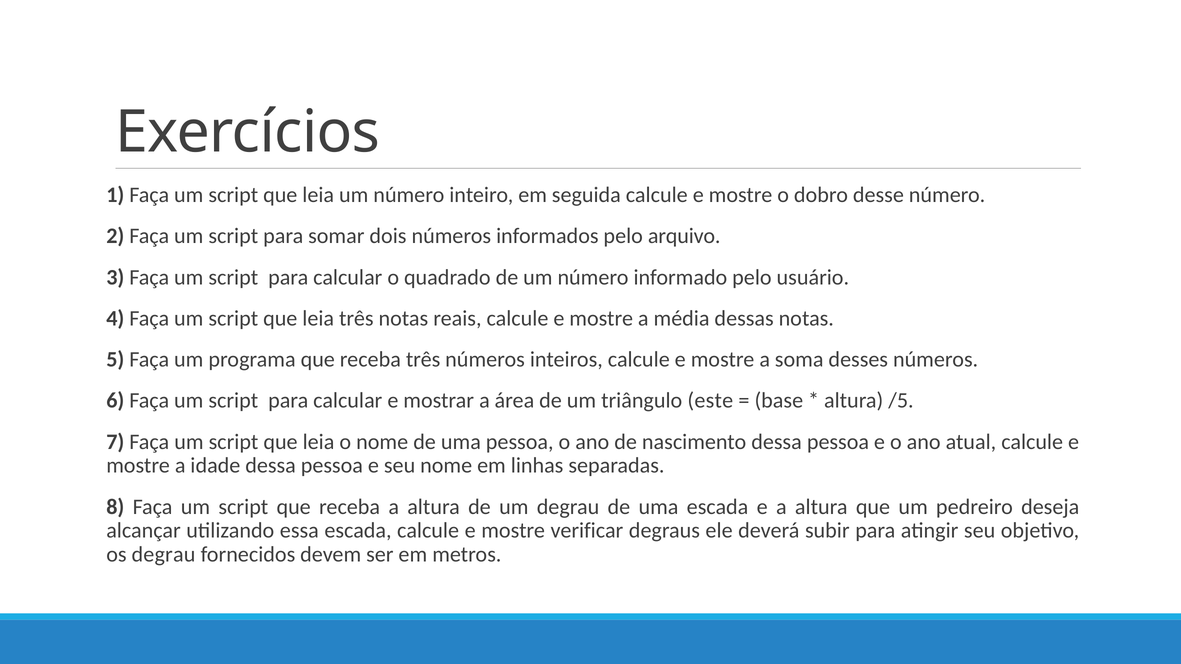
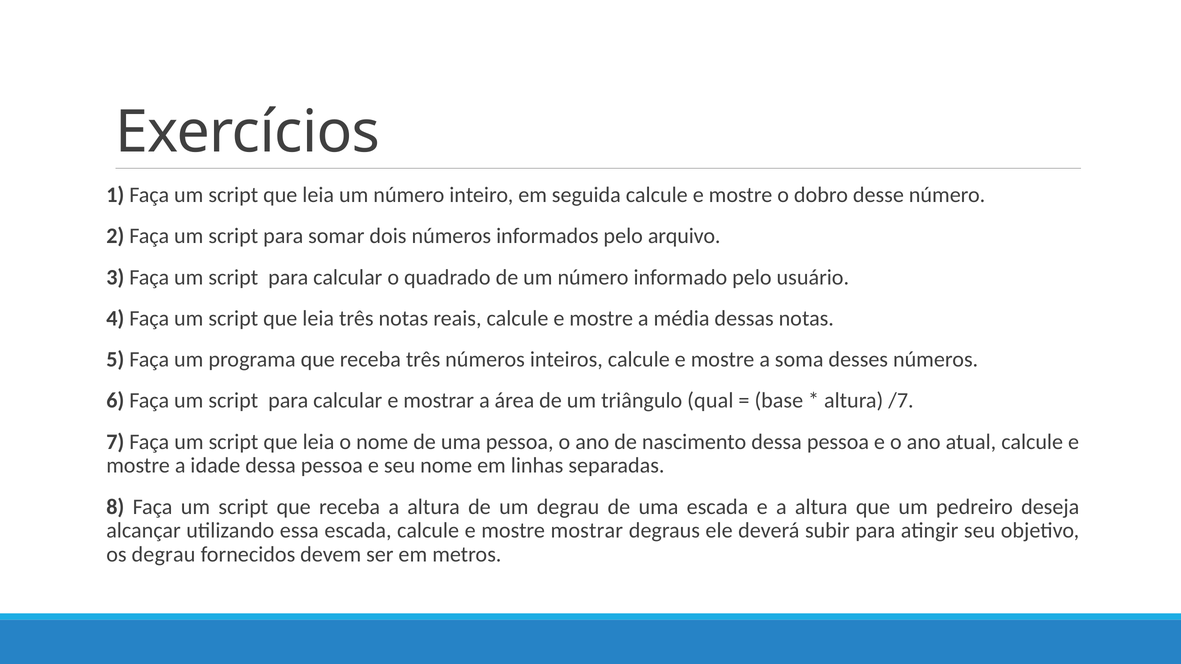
este: este -> qual (710, 401)
/5: /5 -> /7 (901, 401)
mostre verificar: verificar -> mostrar (587, 531)
